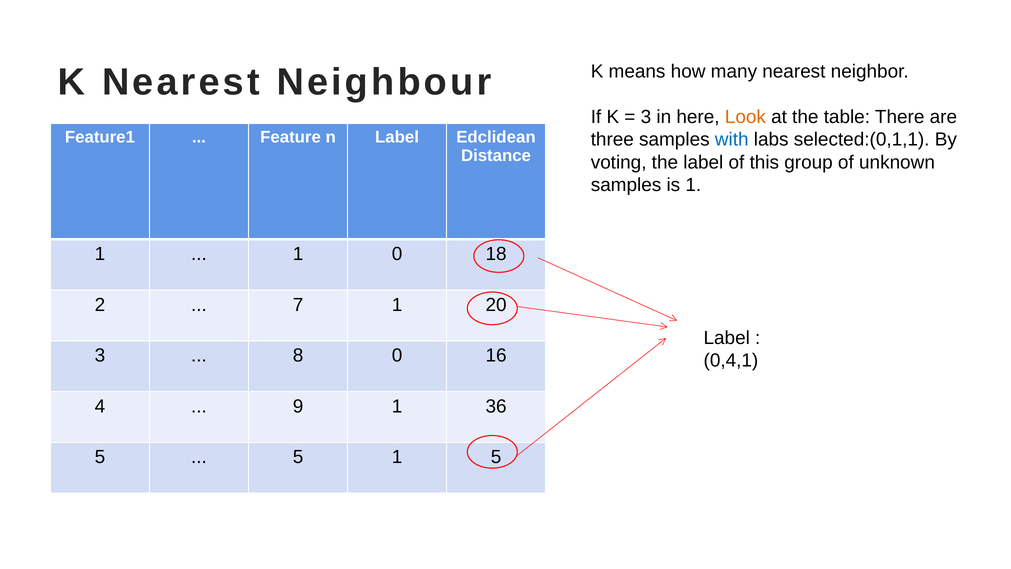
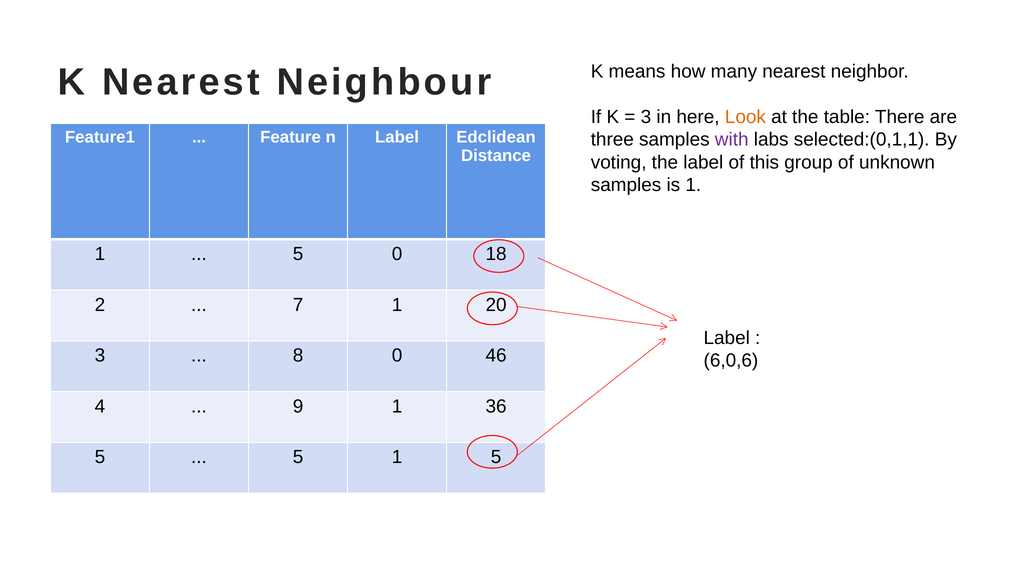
with colour: blue -> purple (732, 140)
1: 1 -> 5 (298, 254)
16: 16 -> 46 (496, 355)
0,4,1: 0,4,1 -> 6,0,6 (731, 360)
